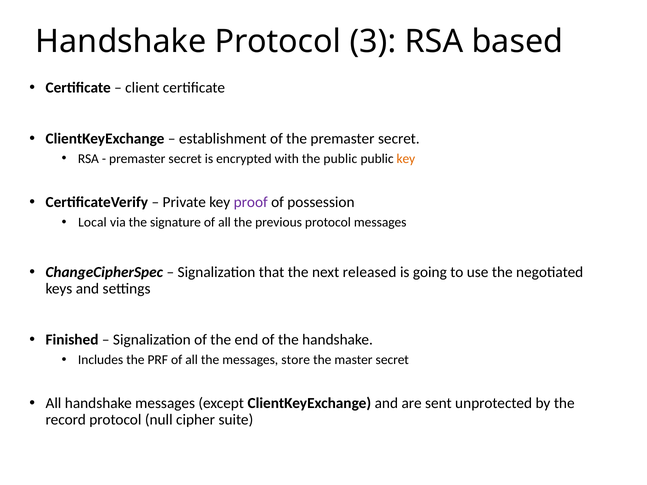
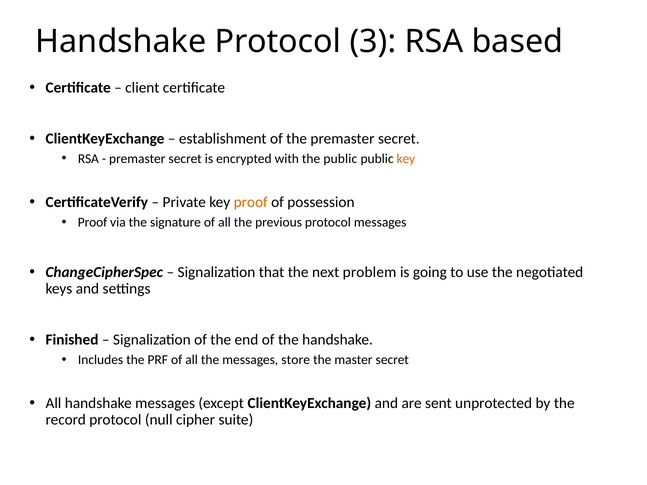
proof colour: purple -> orange (251, 202)
Local: Local -> Proof (93, 222)
released: released -> problem (370, 272)
